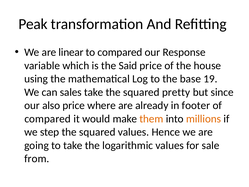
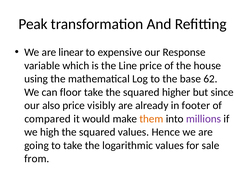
to compared: compared -> expensive (120, 52)
Said: Said -> Line (128, 66)
19: 19 -> 62 (210, 79)
sales: sales -> floor (71, 92)
pretty: pretty -> higher (176, 92)
where: where -> visibly (102, 105)
millions colour: orange -> purple (204, 119)
step: step -> high (50, 132)
